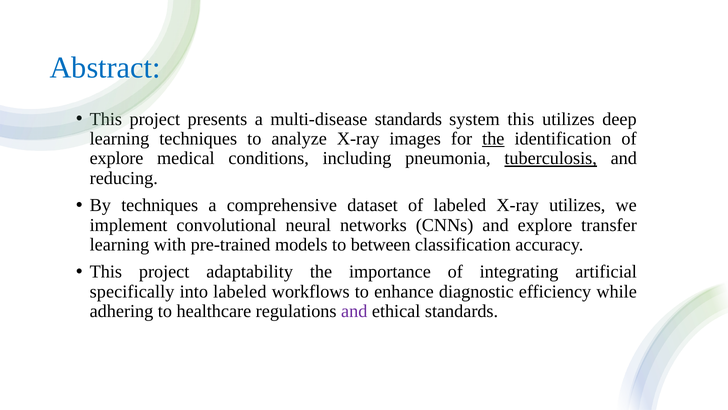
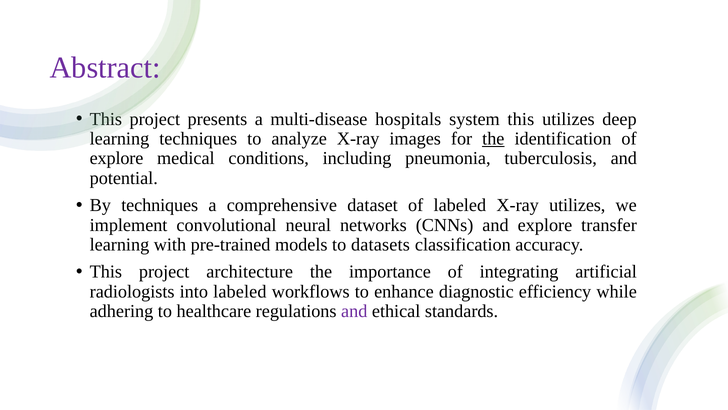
Abstract colour: blue -> purple (105, 68)
multi-disease standards: standards -> hospitals (408, 119)
tuberculosis underline: present -> none (551, 158)
reducing: reducing -> potential (124, 178)
between: between -> datasets (380, 244)
adaptability: adaptability -> architecture (250, 272)
specifically: specifically -> radiologists (132, 291)
